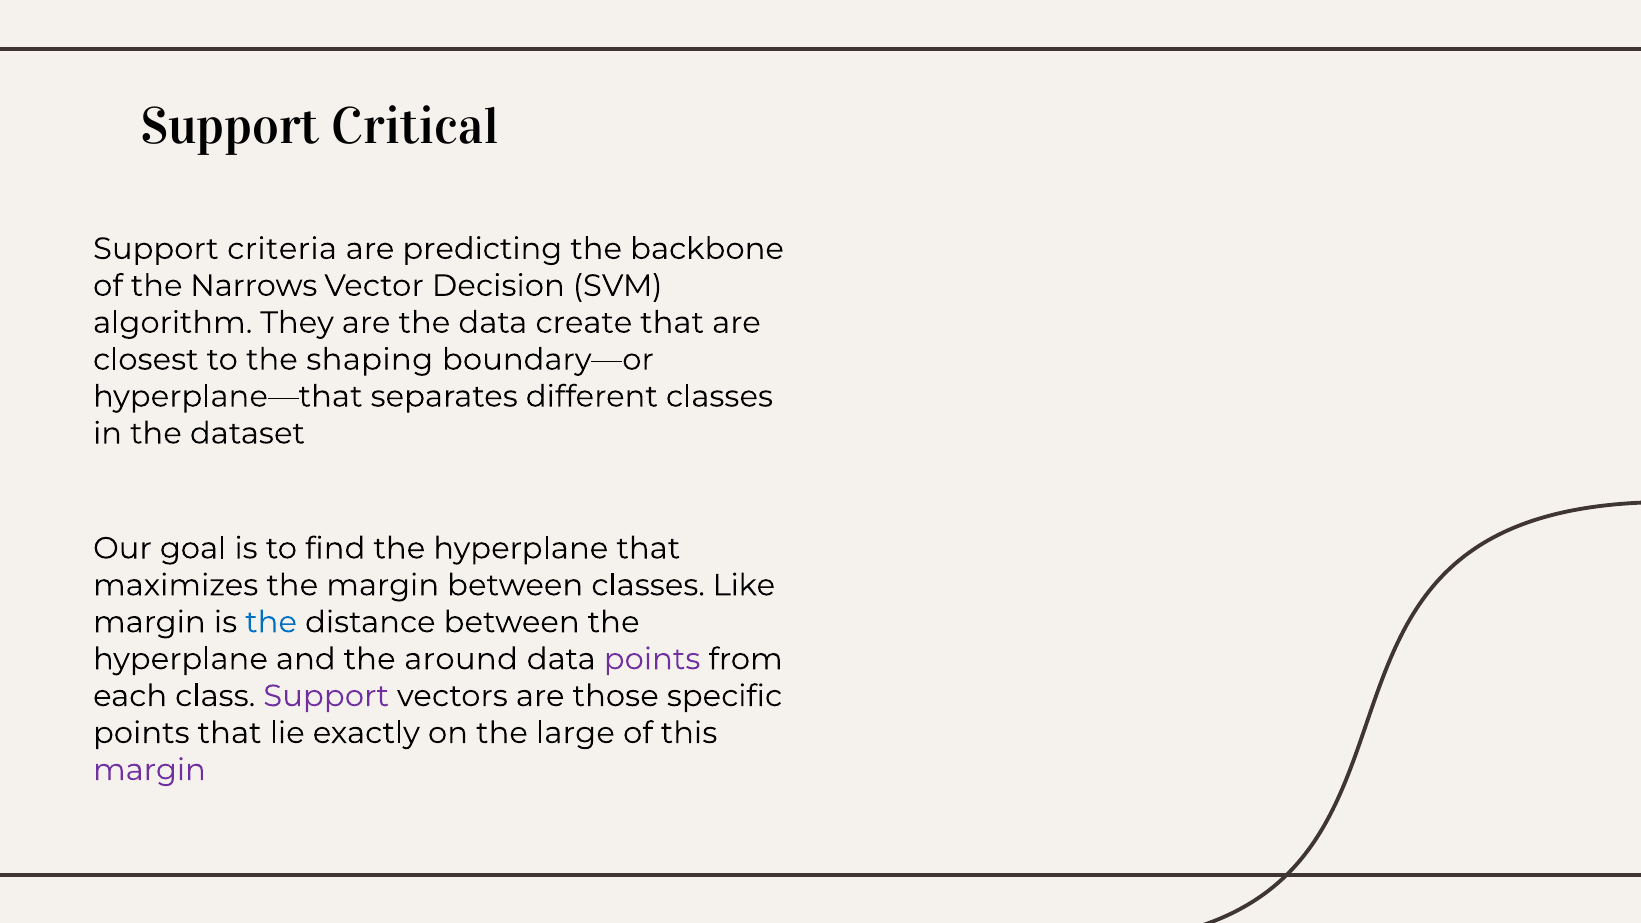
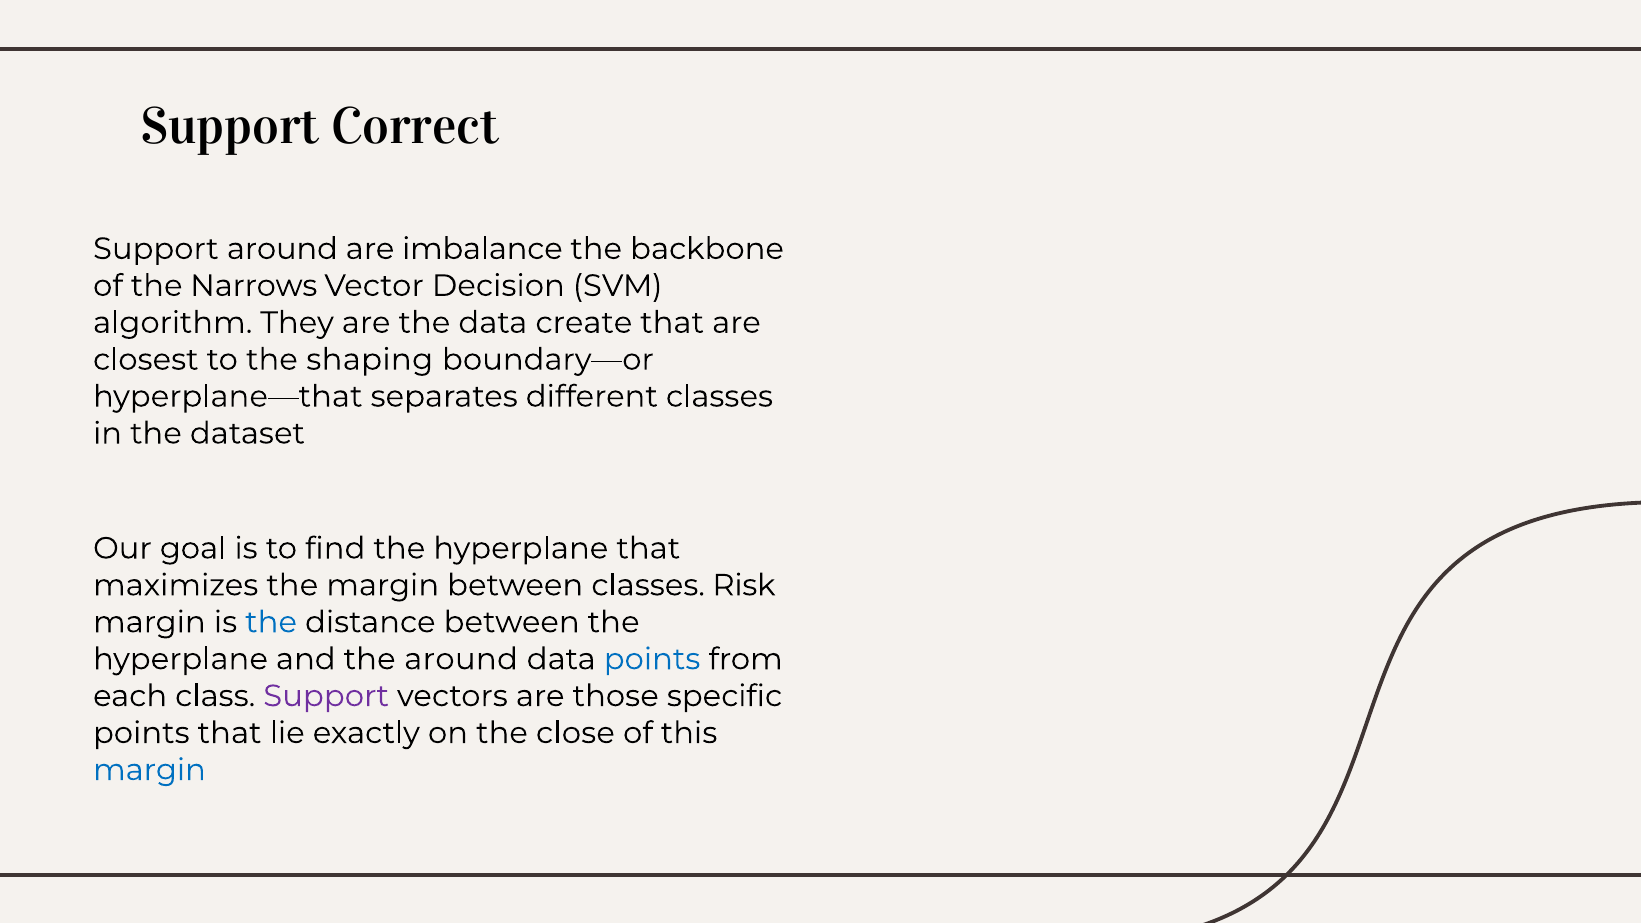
Critical: Critical -> Correct (415, 127)
Support criteria: criteria -> around (282, 249)
predicting: predicting -> imbalance (482, 249)
Like: Like -> Risk (744, 585)
points colour: purple -> blue (652, 659)
large: large -> close (575, 733)
margin colour: purple -> blue (149, 770)
